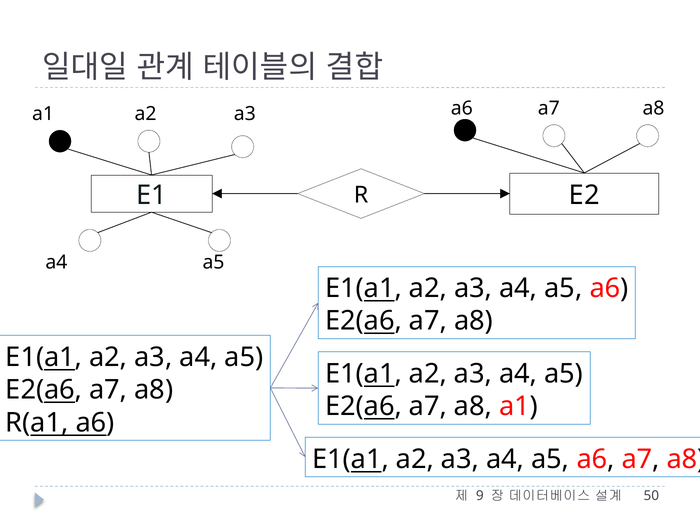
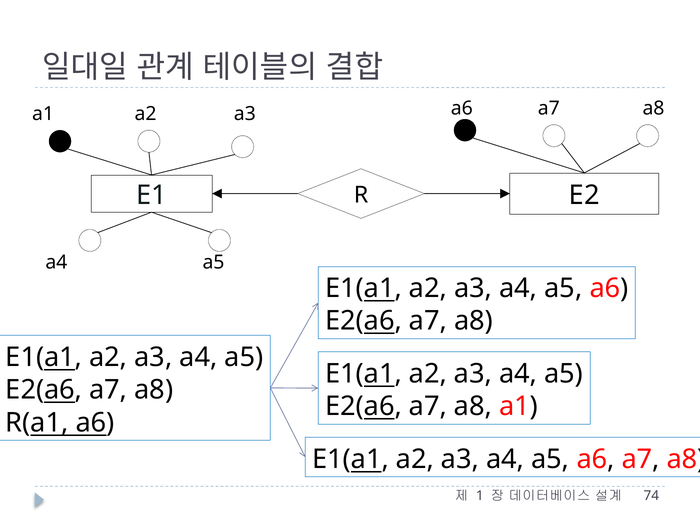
9: 9 -> 1 (480, 496)
50: 50 -> 74 (651, 496)
